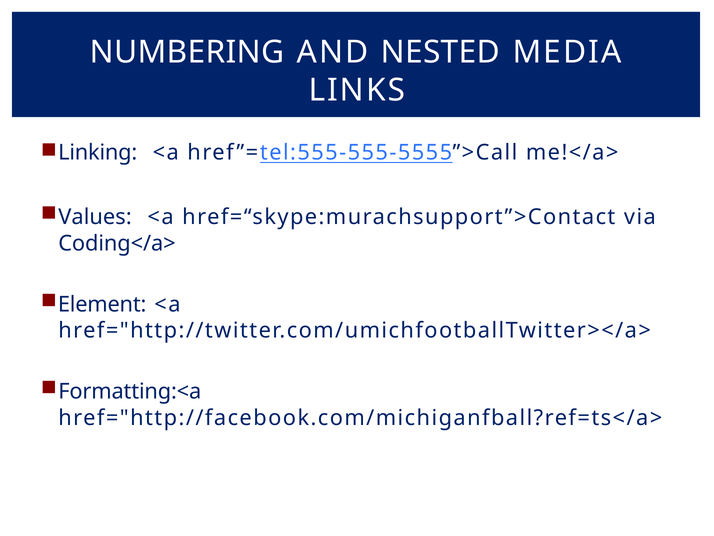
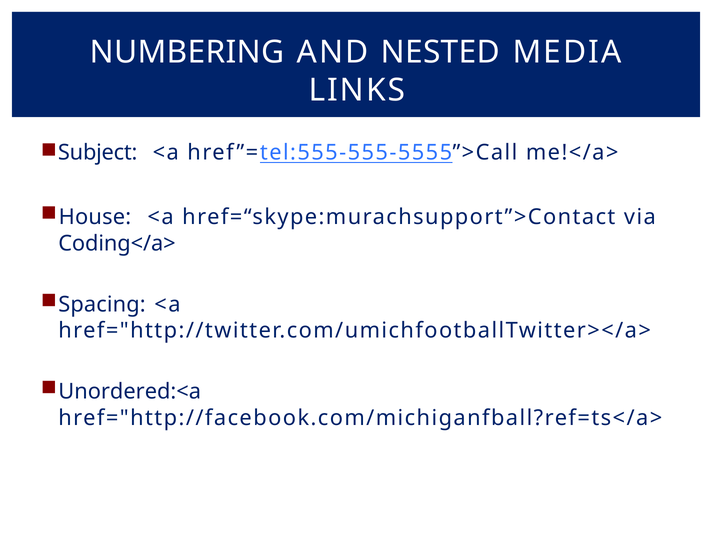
Linking: Linking -> Subject (98, 152)
Values: Values -> House (95, 217)
Element: Element -> Spacing (102, 304)
Formatting:<a: Formatting:<a -> Unordered:<a (130, 391)
